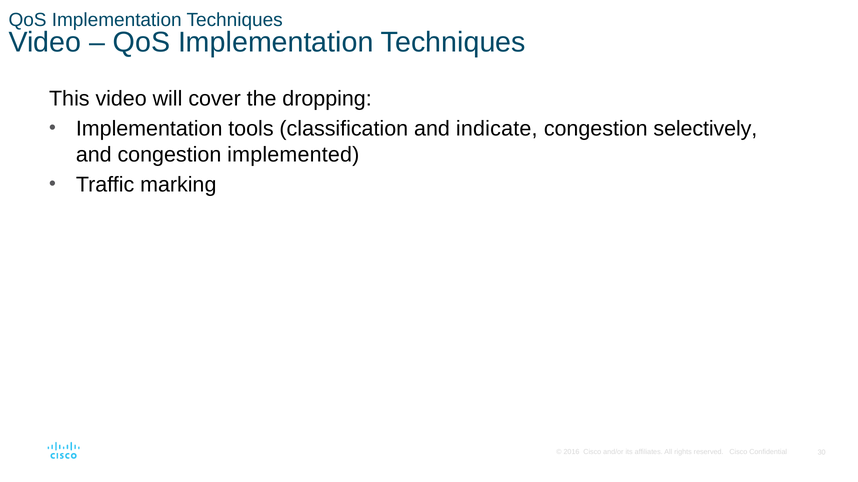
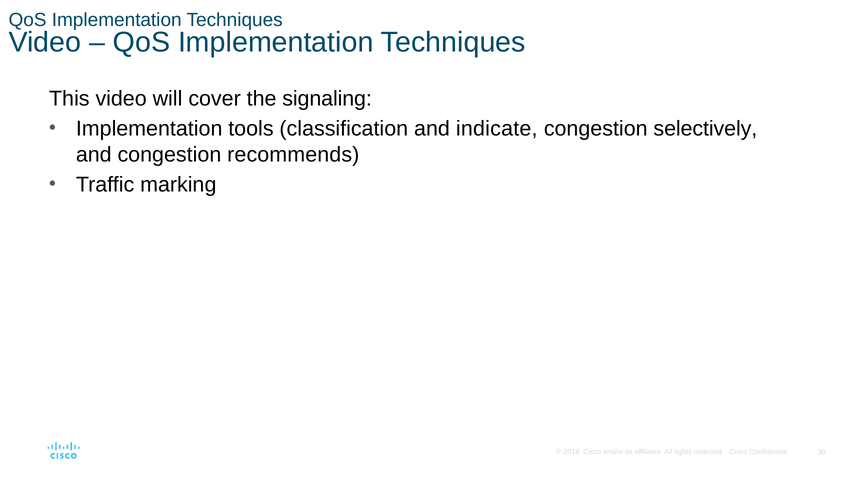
dropping: dropping -> signaling (327, 99)
implemented: implemented -> recommends (293, 155)
